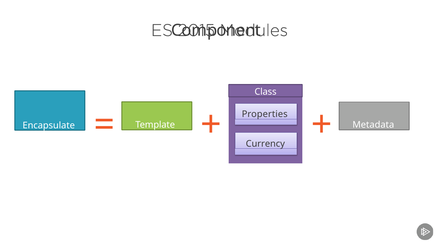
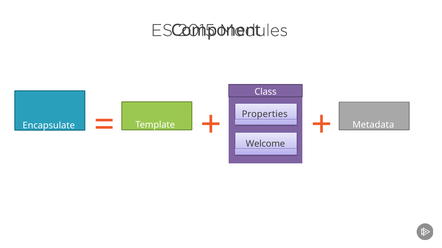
Currency: Currency -> Welcome (265, 144)
